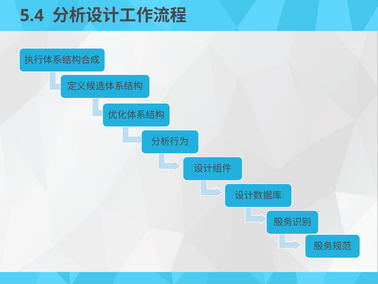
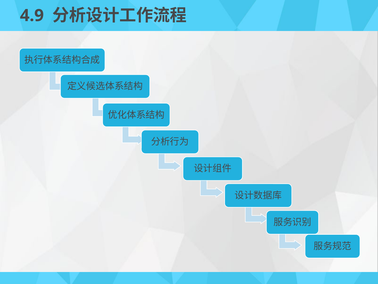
5.4: 5.4 -> 4.9 (32, 15)
